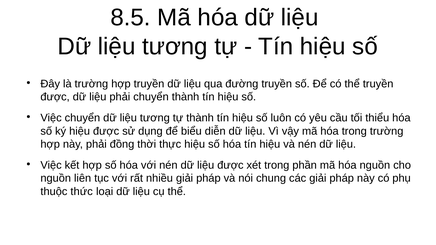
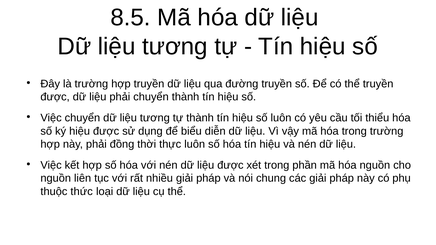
thực hiệu: hiệu -> luôn (195, 144)
